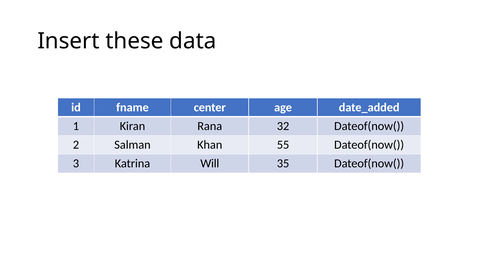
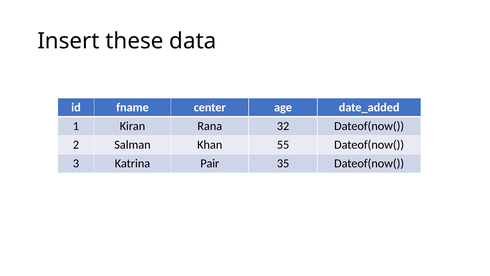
Will: Will -> Pair (210, 163)
